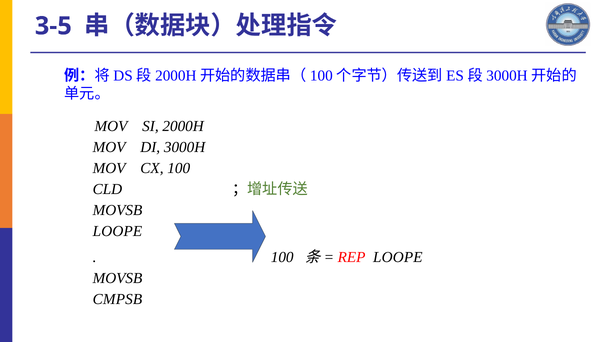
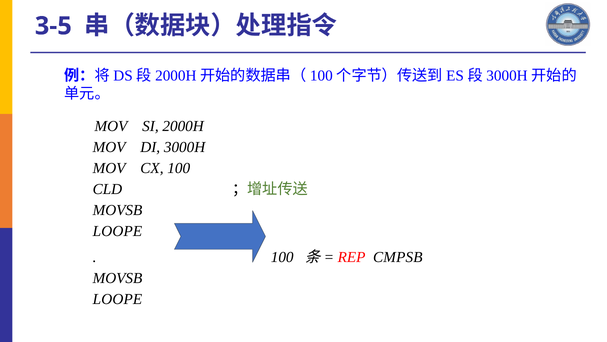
REP LOOPE: LOOPE -> CMPSB (398, 257)
CMPSB: CMPSB -> LOOPE (117, 299)
